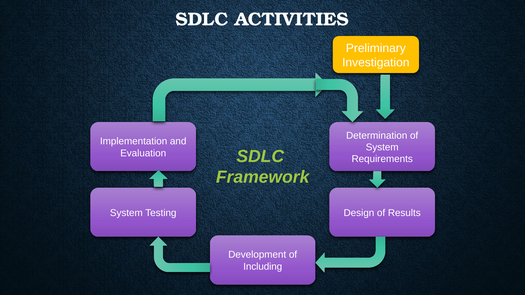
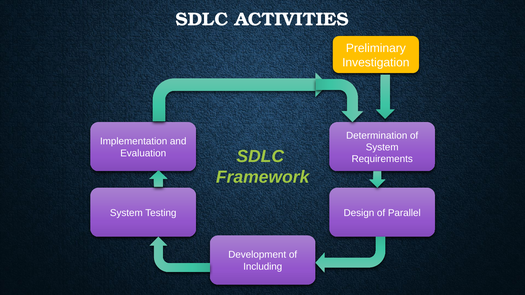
Results: Results -> Parallel (404, 213)
